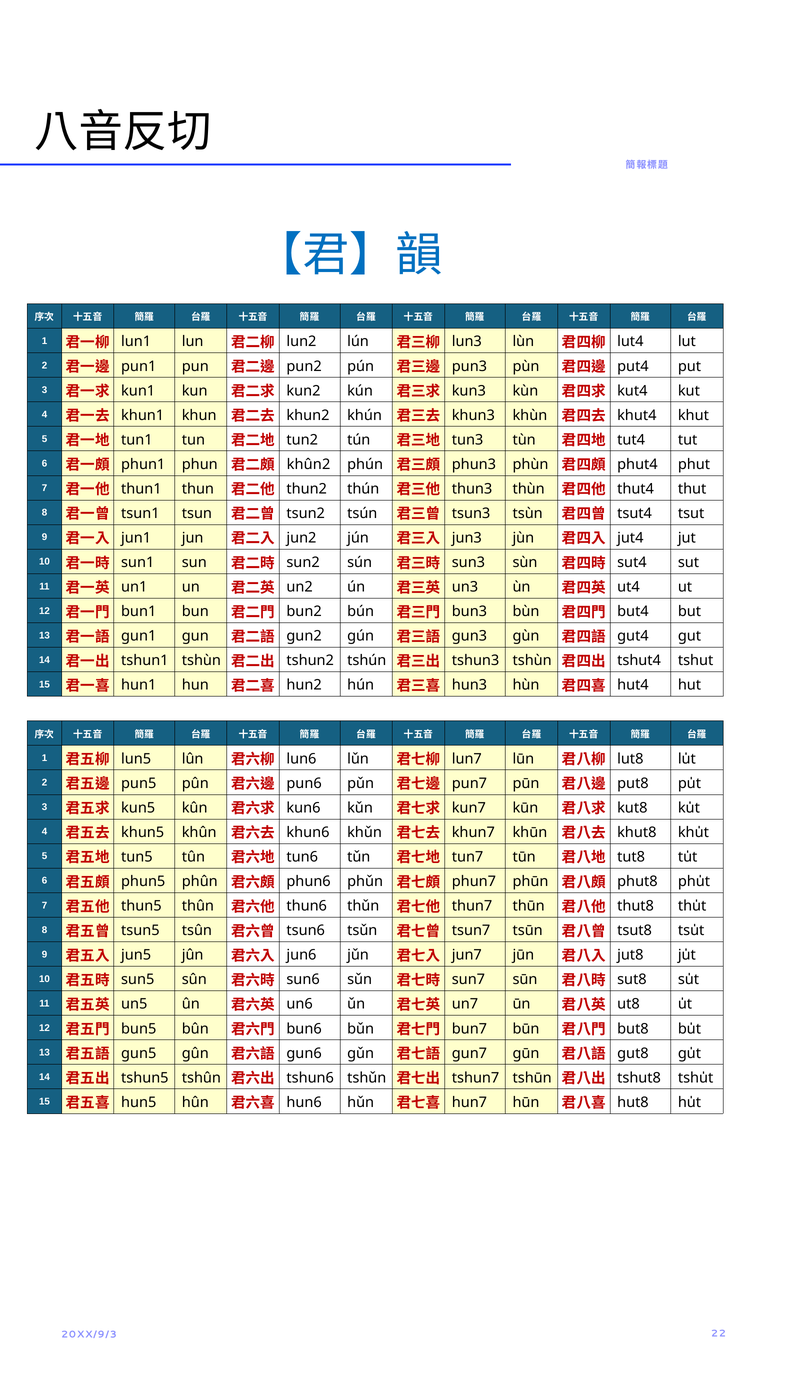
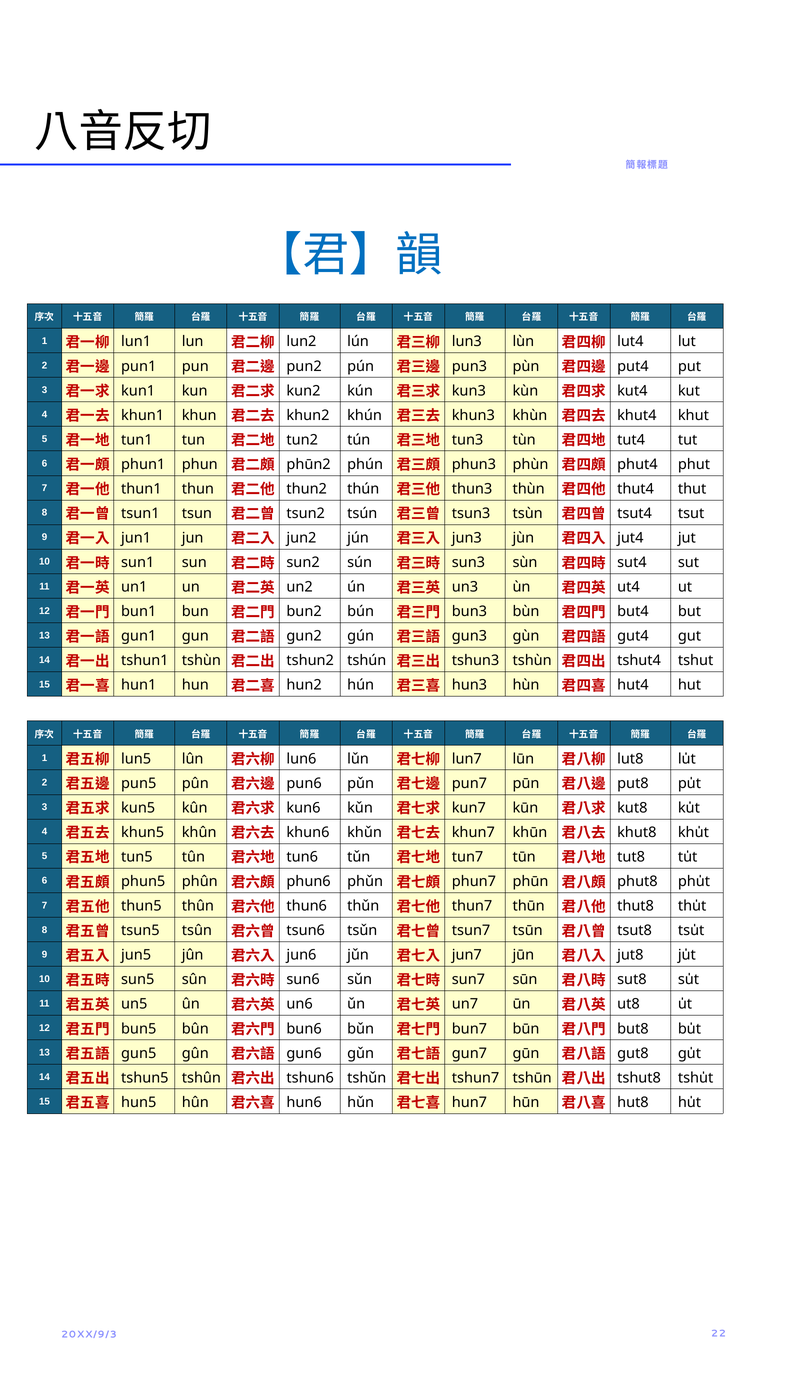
khûn2: khûn2 -> phūn2 (309, 464)
